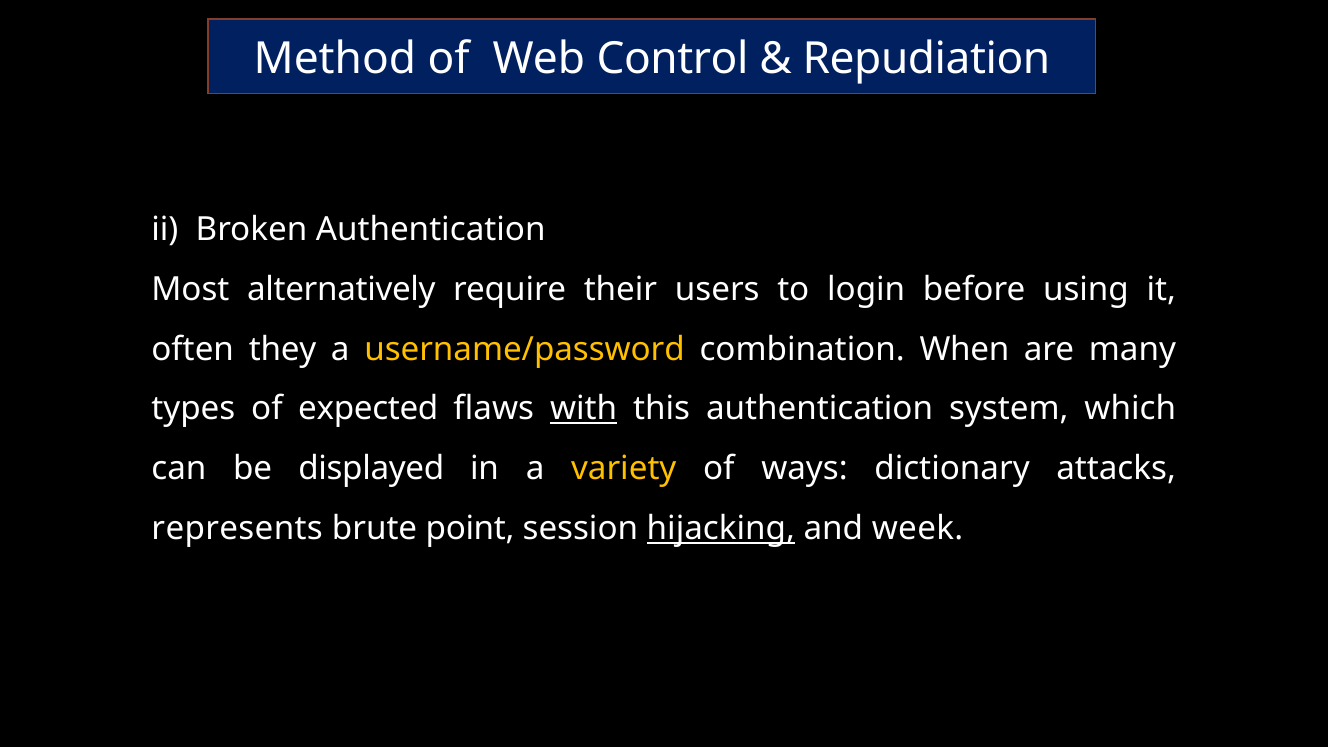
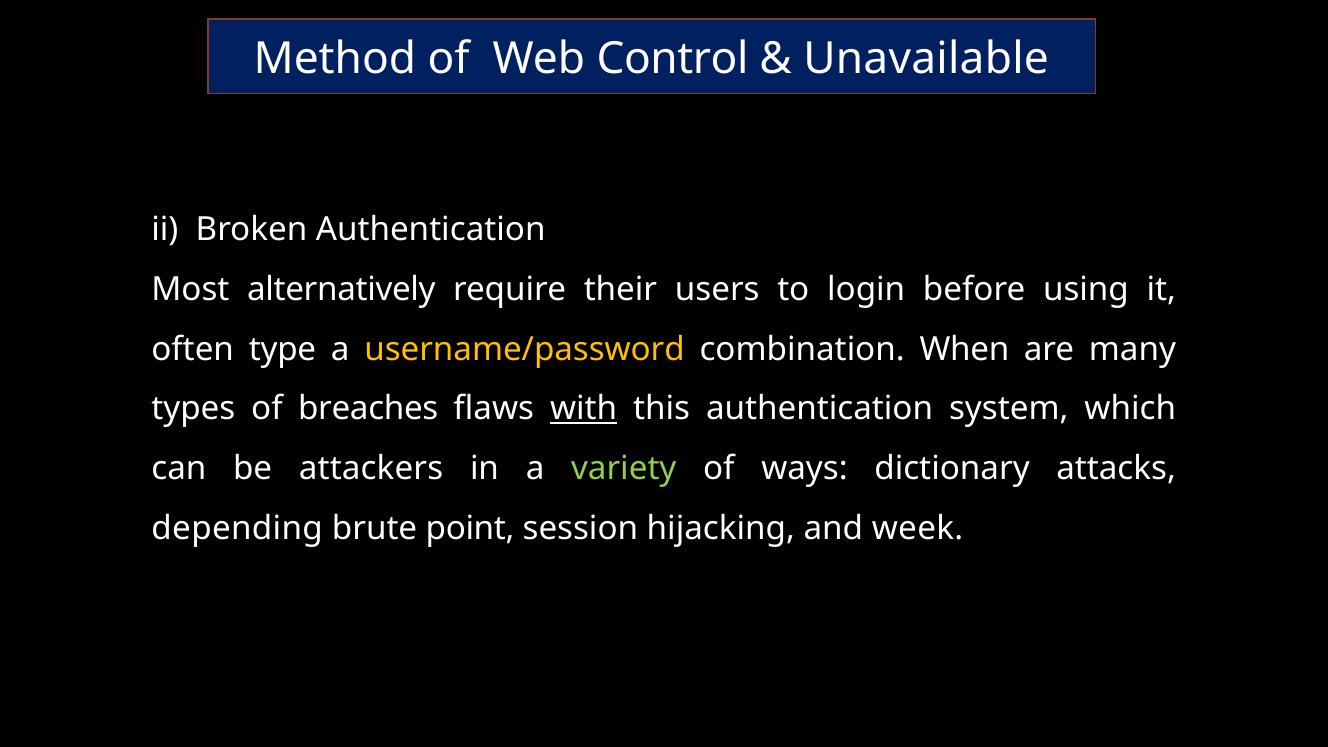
Repudiation: Repudiation -> Unavailable (926, 59)
they: they -> type (283, 349)
expected: expected -> breaches (368, 409)
displayed: displayed -> attackers (371, 469)
variety colour: yellow -> light green (624, 469)
represents: represents -> depending (237, 528)
hijacking underline: present -> none (721, 528)
